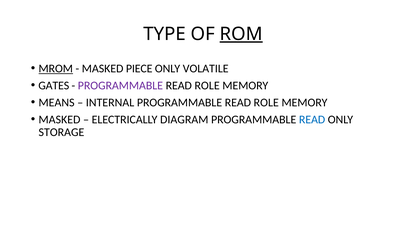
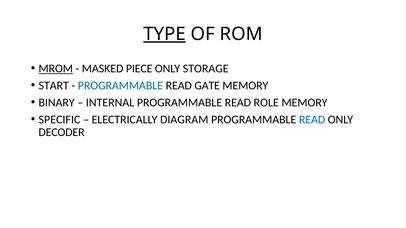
TYPE underline: none -> present (165, 34)
ROM underline: present -> none (241, 34)
VOLATILE: VOLATILE -> STORAGE (206, 69)
GATES: GATES -> START (54, 86)
PROGRAMMABLE colour: purple -> blue (120, 86)
ROLE: ROLE -> GATE (207, 86)
MEANS: MEANS -> BINARY (57, 103)
MASKED: MASKED -> SPECIFIC (59, 120)
STORAGE: STORAGE -> DECODER (62, 133)
